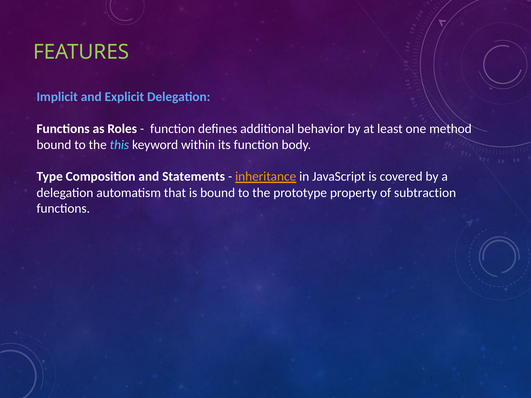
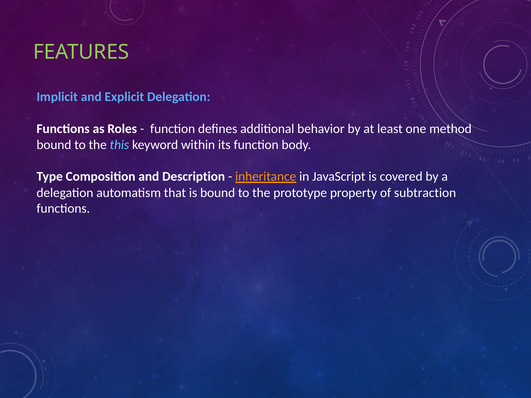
Statements: Statements -> Description (194, 177)
